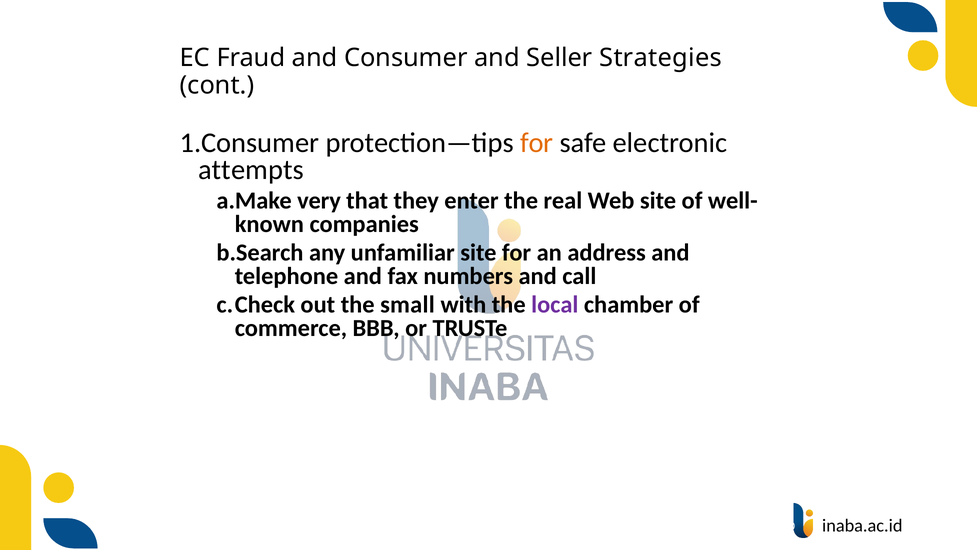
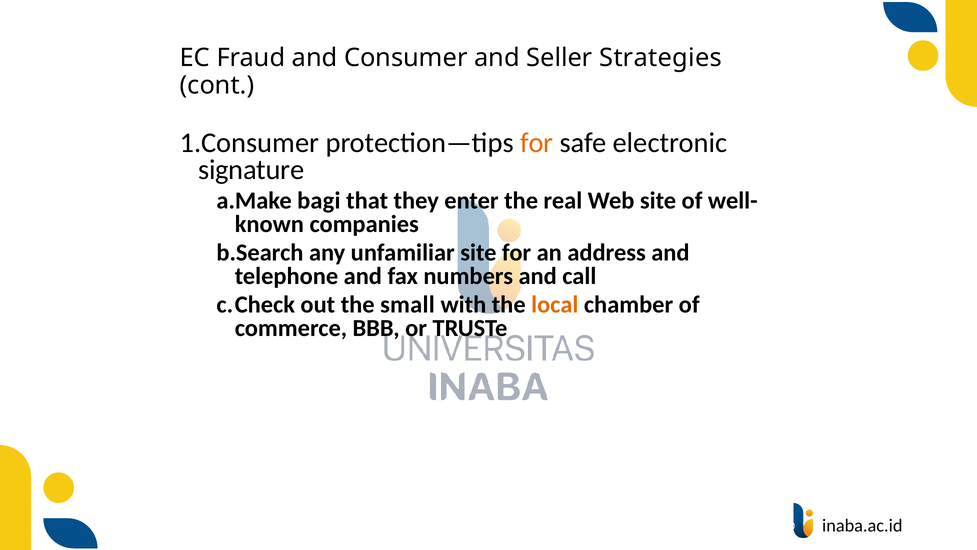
attempts: attempts -> signature (251, 170)
very: very -> bagi (319, 201)
local colour: purple -> orange (555, 304)
